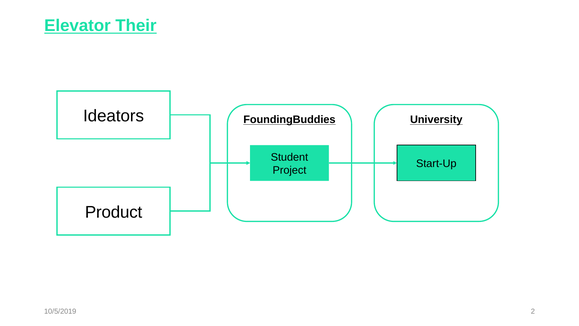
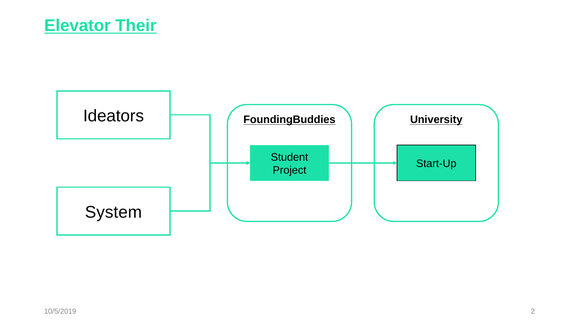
Product: Product -> System (113, 212)
